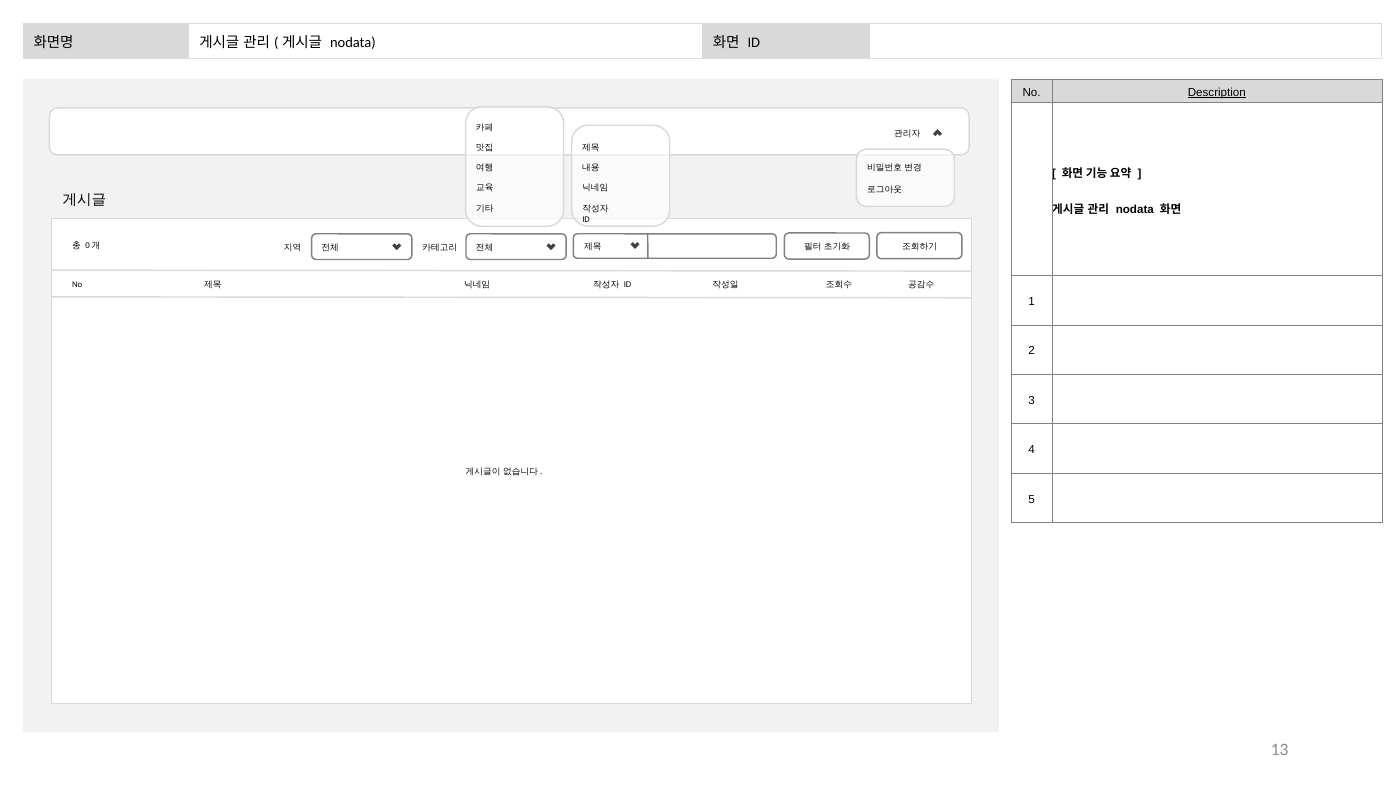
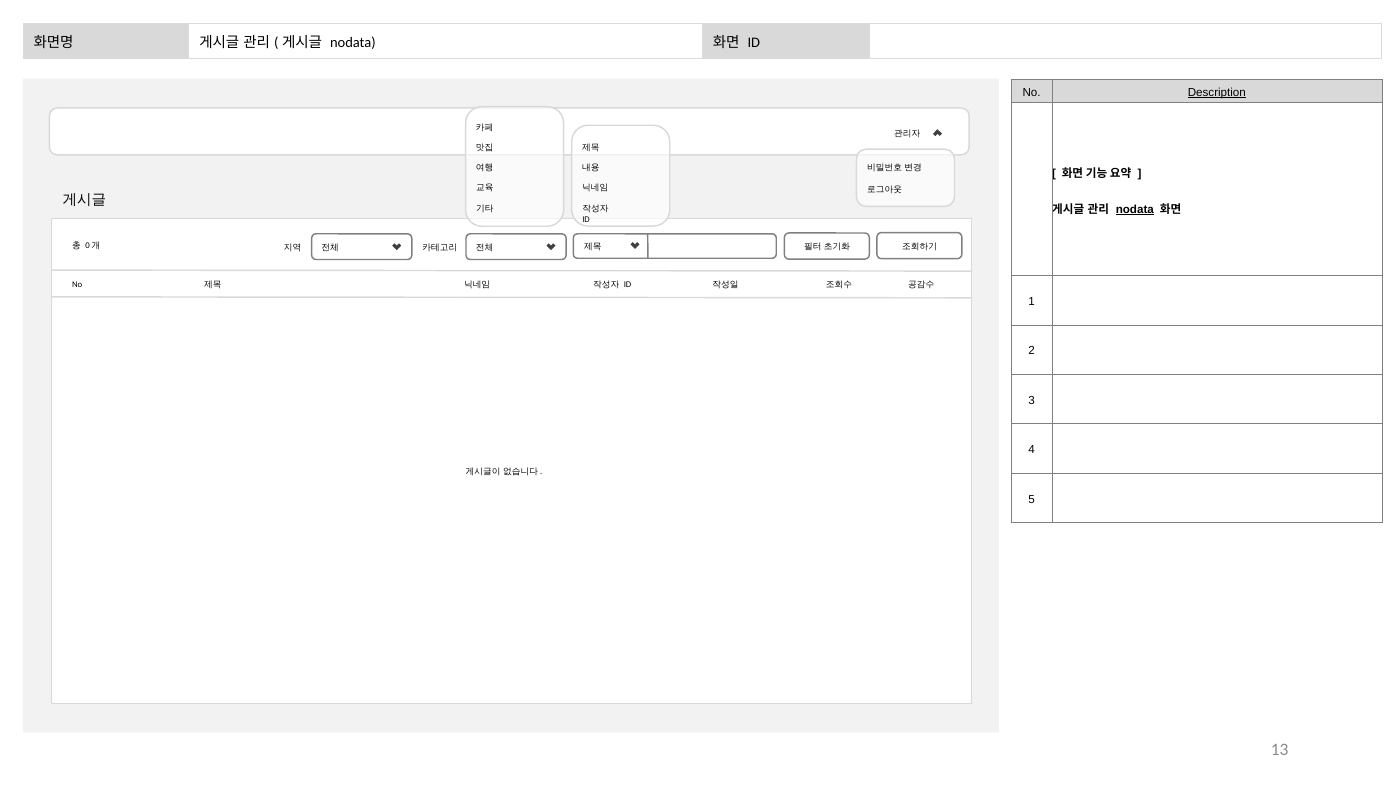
nodata underline: none -> present (1135, 210)
